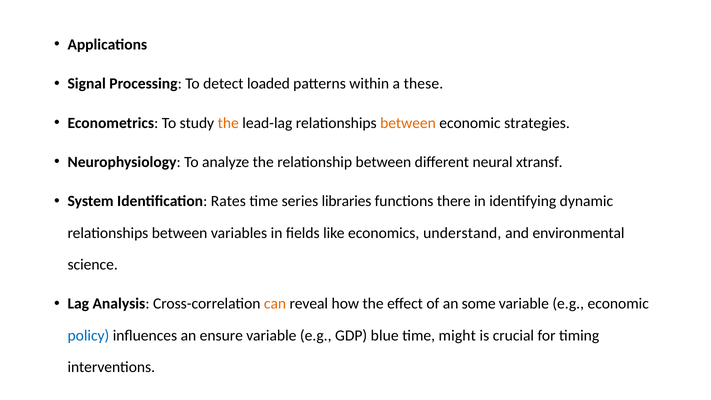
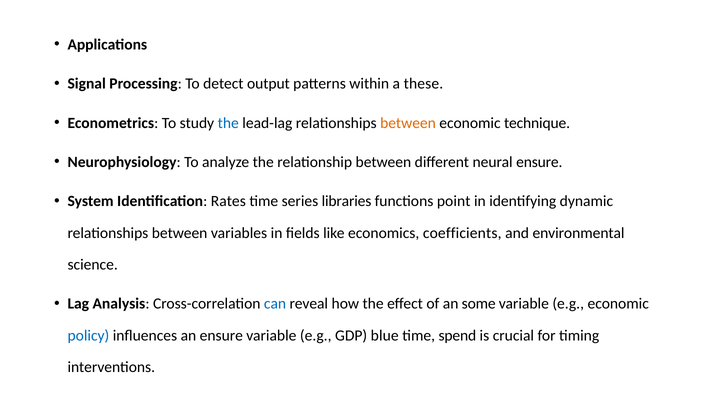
loaded: loaded -> output (268, 84)
the colour: orange -> blue (228, 123)
strategies: strategies -> technique (537, 123)
neural xtransf: xtransf -> ensure (539, 162)
there: there -> point (454, 201)
understand: understand -> coefficients (462, 233)
can colour: orange -> blue (275, 304)
might: might -> spend (457, 336)
